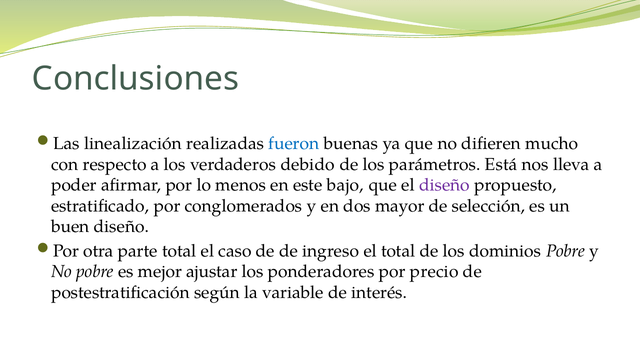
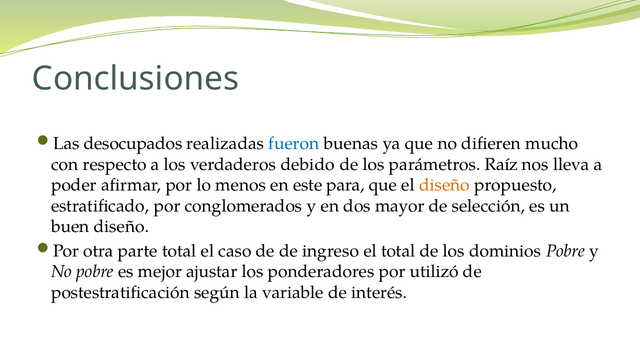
linealización: linealización -> desocupados (133, 144)
Está: Está -> Raíz (501, 164)
bajo: bajo -> para (346, 185)
diseño colour: purple -> orange (444, 185)
precio: precio -> utilizó (434, 272)
